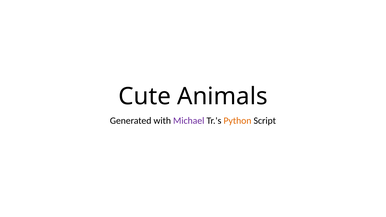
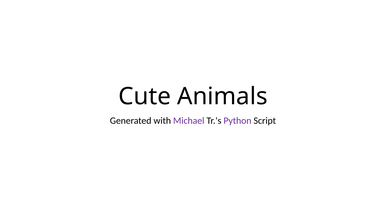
Python colour: orange -> purple (237, 121)
